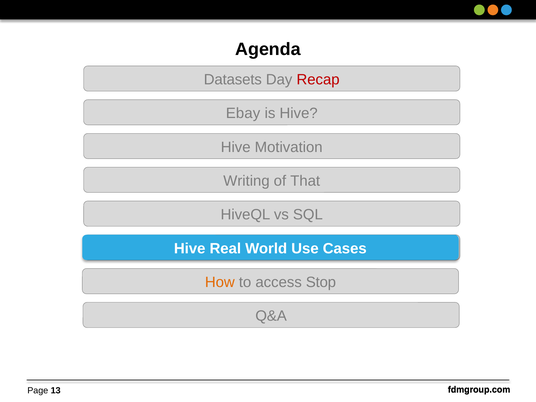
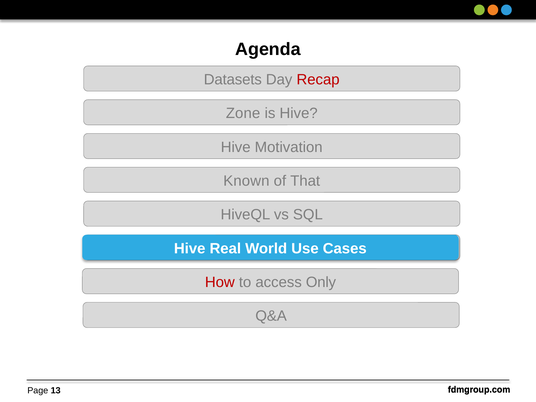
Ebay: Ebay -> Zone (243, 113)
Writing: Writing -> Known (246, 181)
How colour: orange -> red (220, 282)
Stop: Stop -> Only (321, 282)
